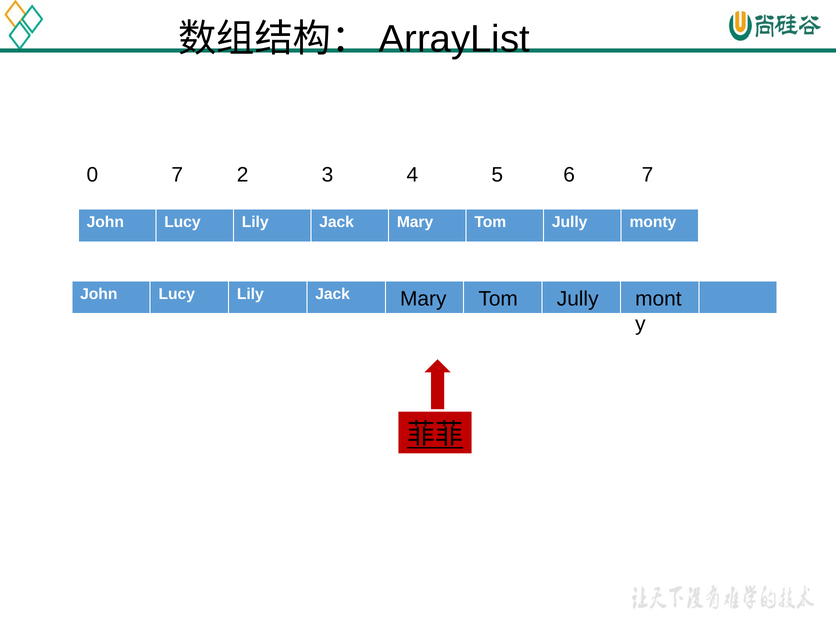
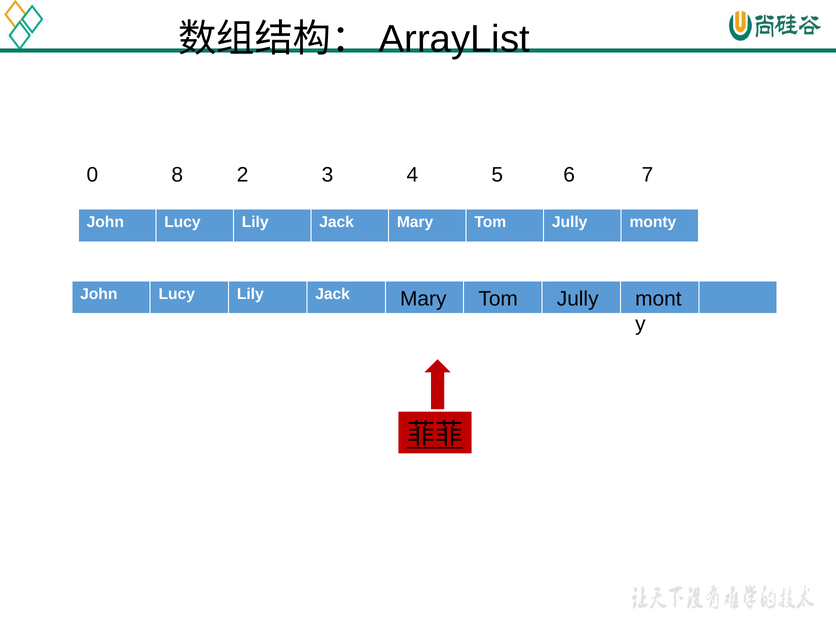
0 7: 7 -> 8 (177, 175)
